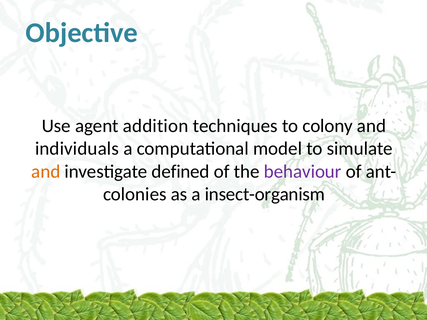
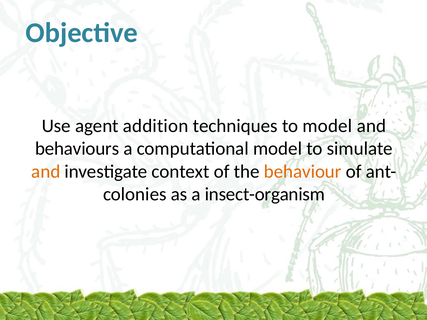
to colony: colony -> model (327, 126)
individuals: individuals -> behaviours (77, 149)
defined: defined -> context (181, 172)
behaviour colour: purple -> orange (303, 172)
